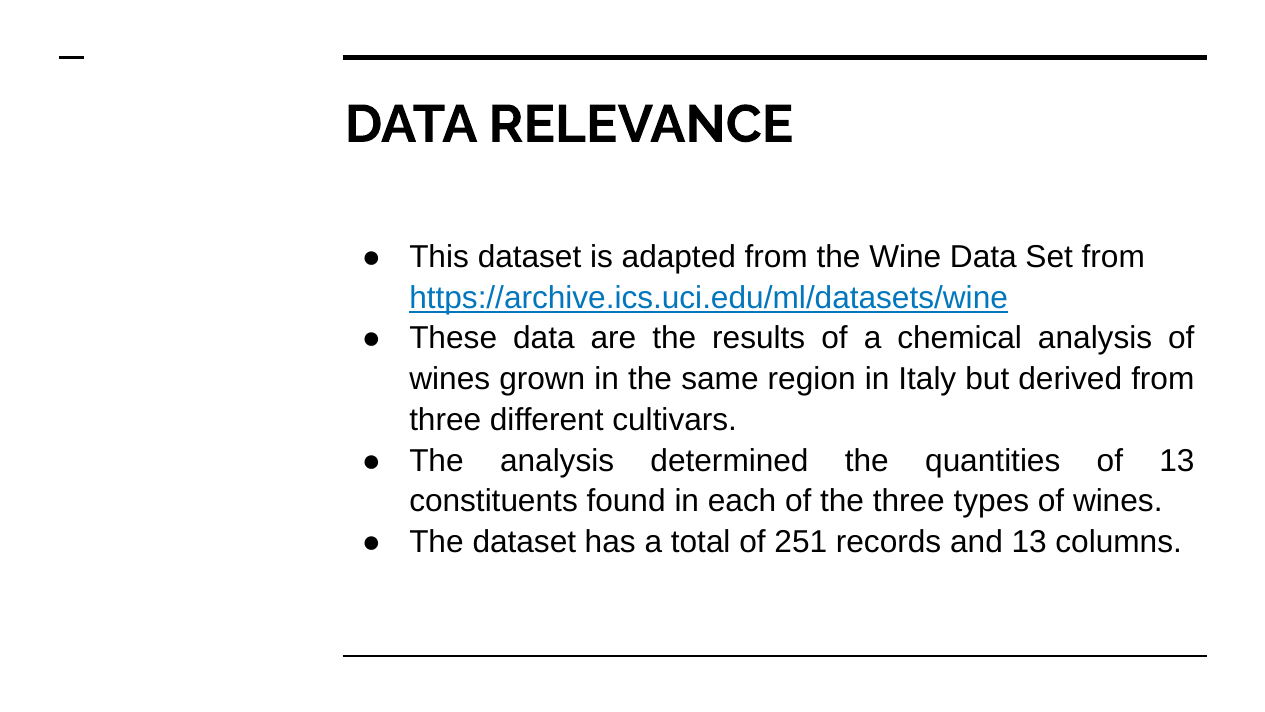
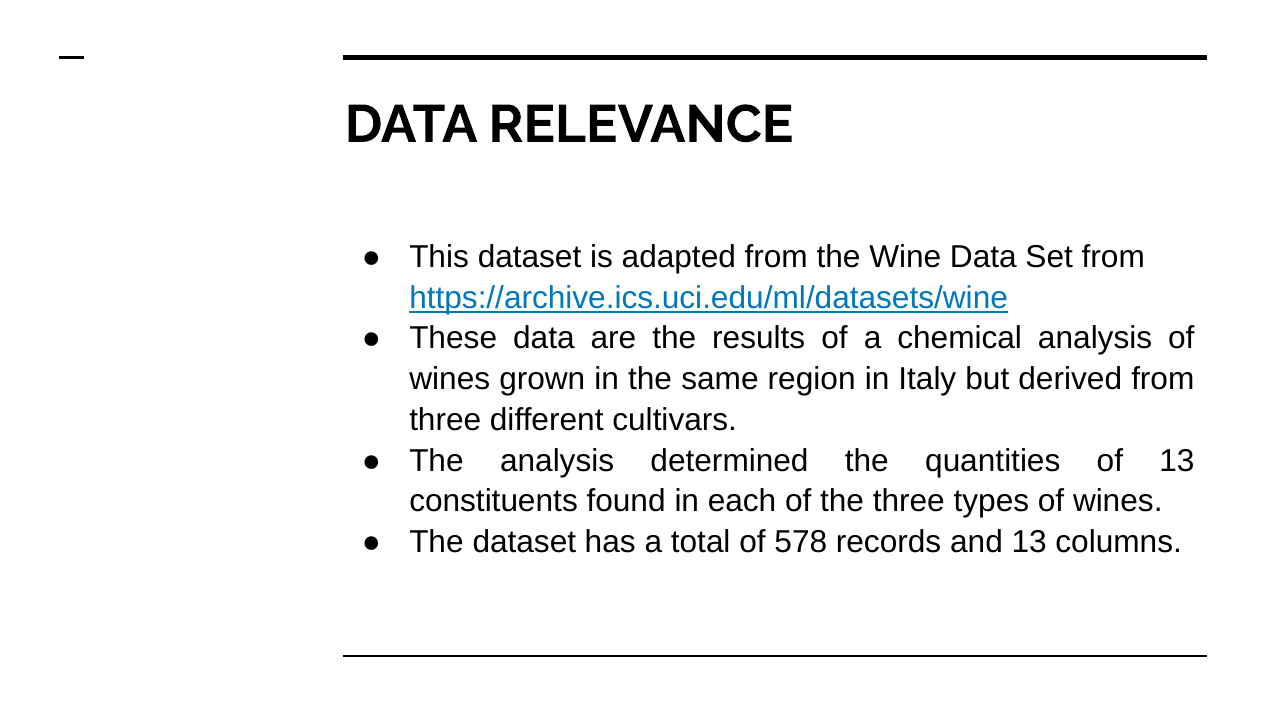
251: 251 -> 578 (801, 542)
